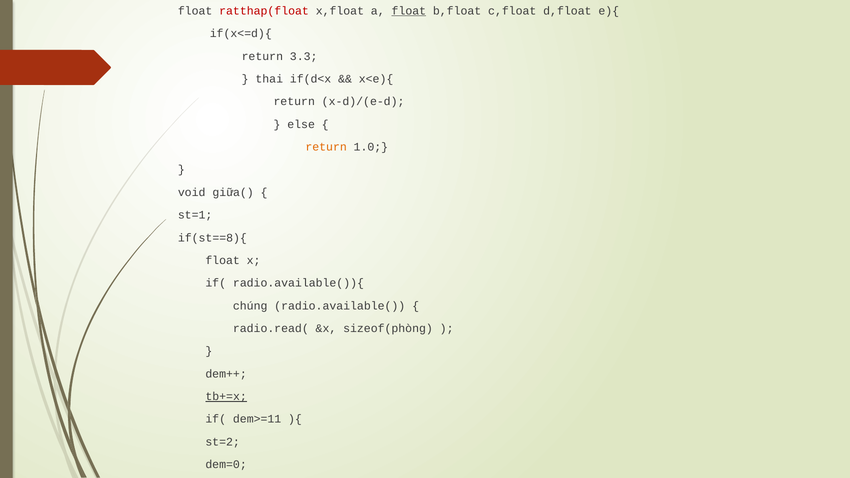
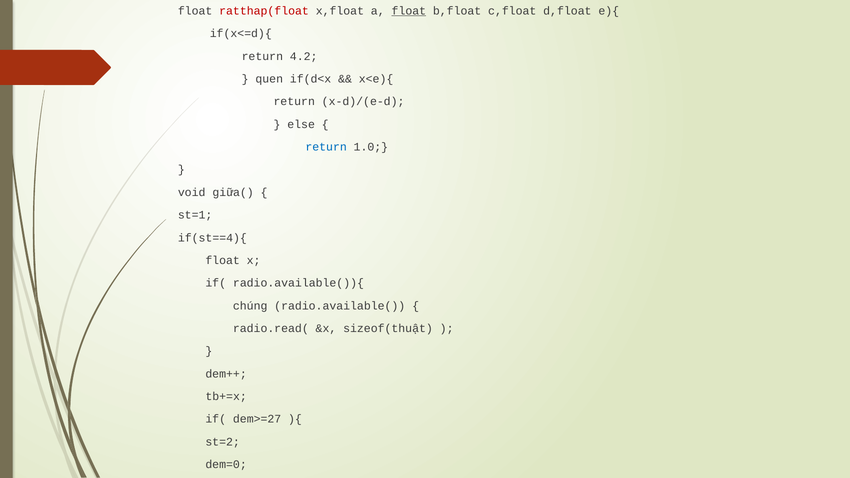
3.3: 3.3 -> 4.2 (304, 56)
thai: thai -> quen (269, 79)
return colour: orange -> blue (326, 147)
if(st==8){: if(st==8){ -> if(st==4){ (212, 238)
sizeof(phòng: sizeof(phòng -> sizeof(thuật (388, 329)
tb+=x underline: present -> none (226, 397)
dem>=11: dem>=11 -> dem>=27 (257, 419)
